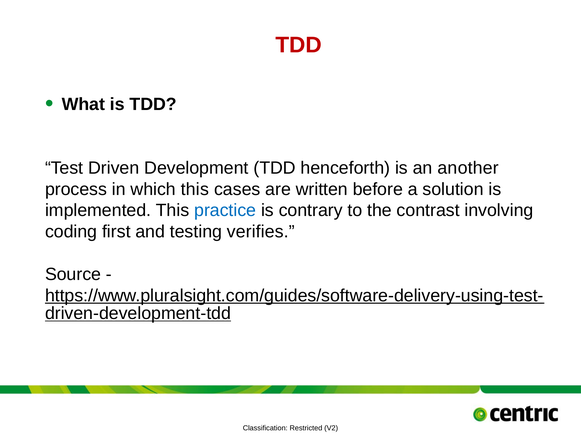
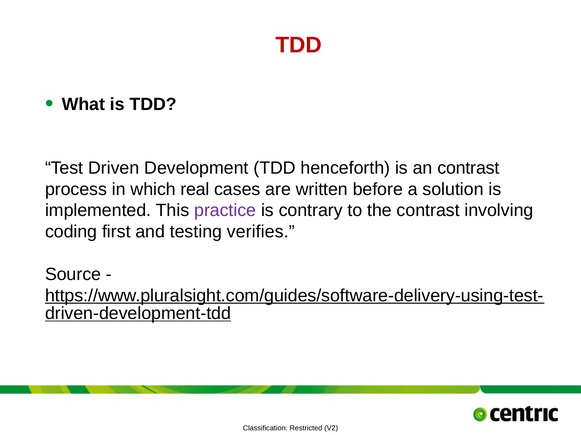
an another: another -> contrast (468, 168)
which this: this -> real (195, 190)
practice colour: blue -> purple (225, 211)
